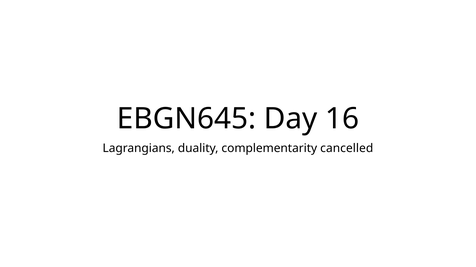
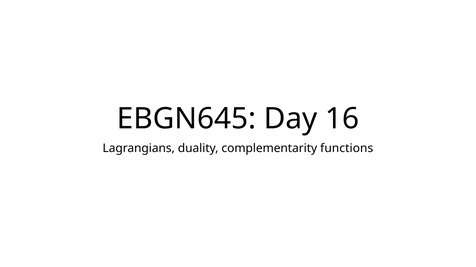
cancelled: cancelled -> functions (347, 149)
